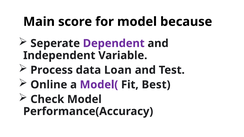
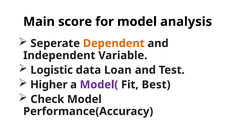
because: because -> analysis (186, 22)
Dependent colour: purple -> orange (114, 43)
Process: Process -> Logistic (52, 70)
Online: Online -> Higher (49, 85)
